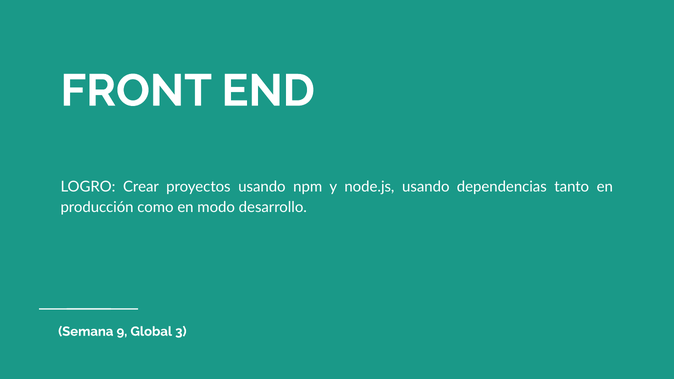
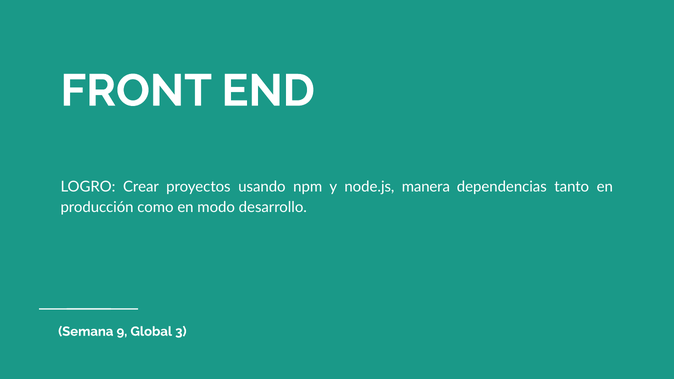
node.js usando: usando -> manera (426, 187)
